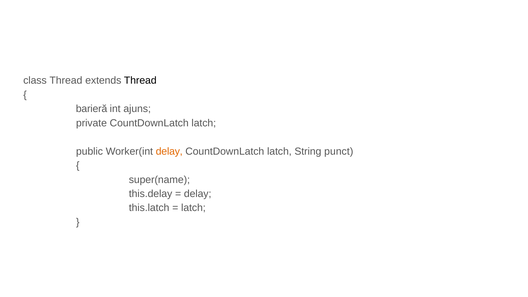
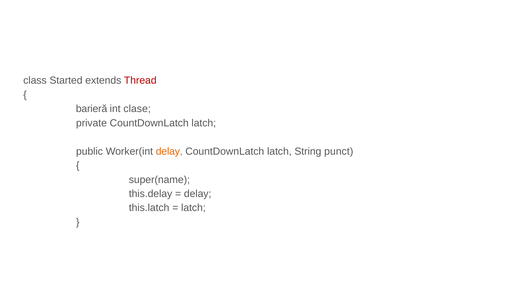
class Thread: Thread -> Started (66, 81)
Thread colour: black -> red (140, 81)
ajuns: ajuns -> clase (137, 109)
